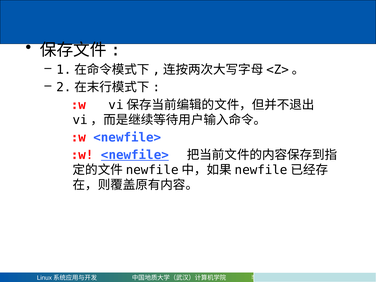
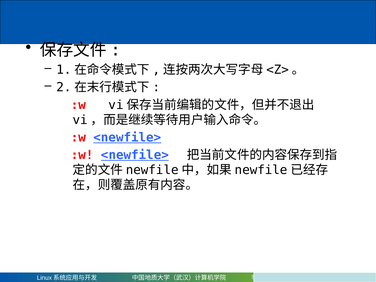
<newfile> underline: none -> present (127, 137)
